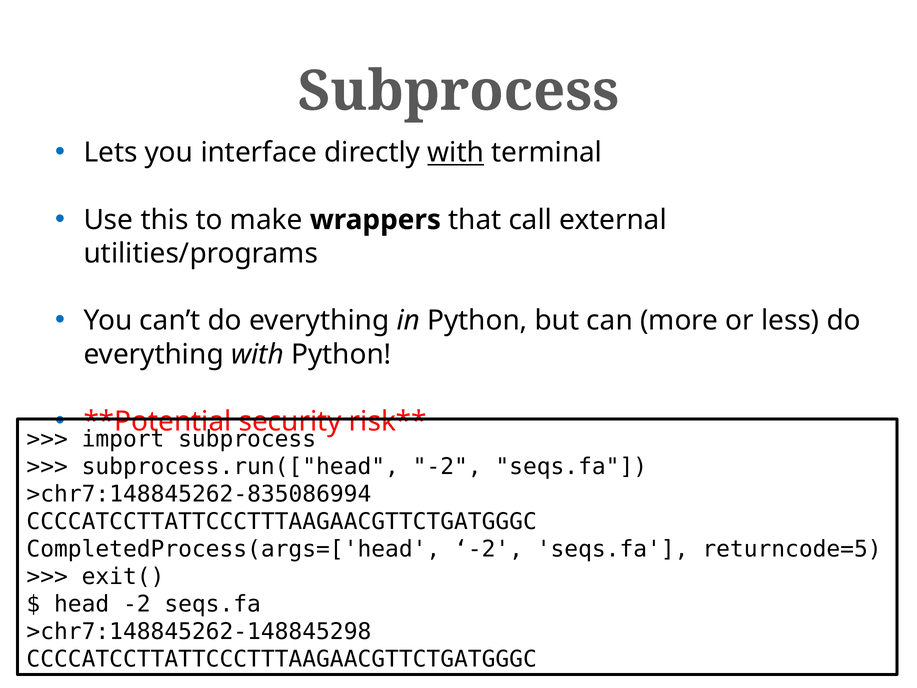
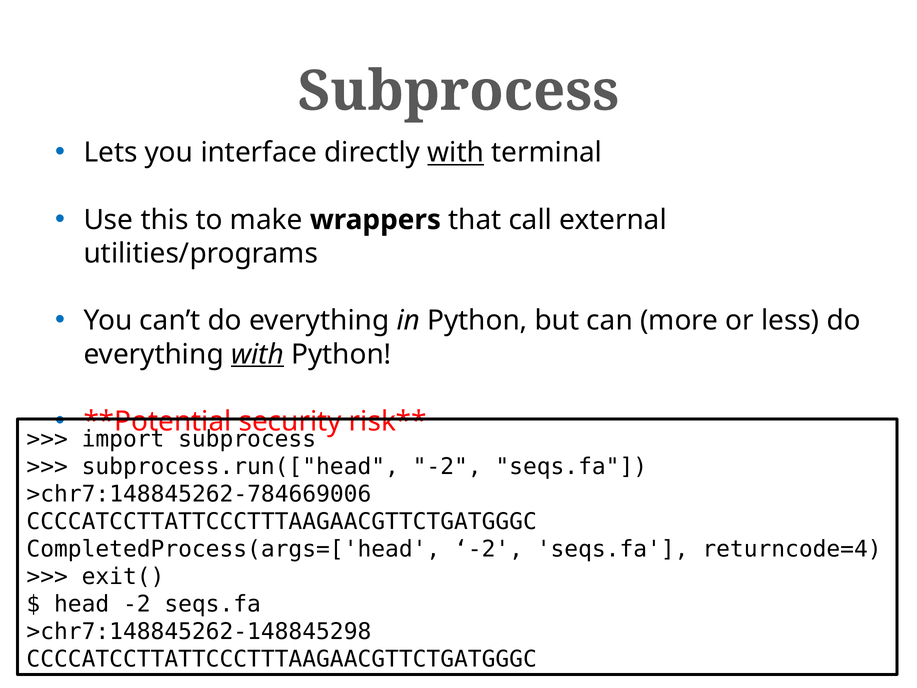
with underline: none -> present (257, 354)
>chr7:148845262-835086994: >chr7:148845262-835086994 -> >chr7:148845262-784669006 (199, 494)
returncode=5: returncode=5 -> returncode=4 (792, 549)
